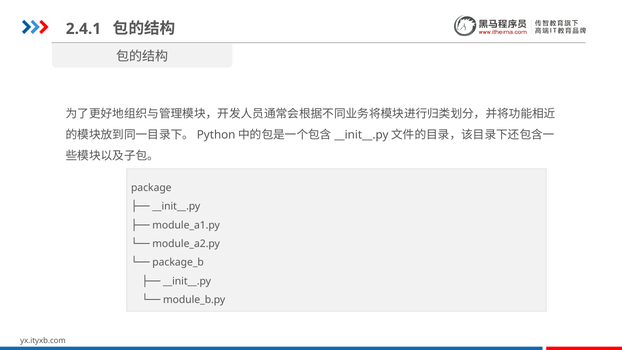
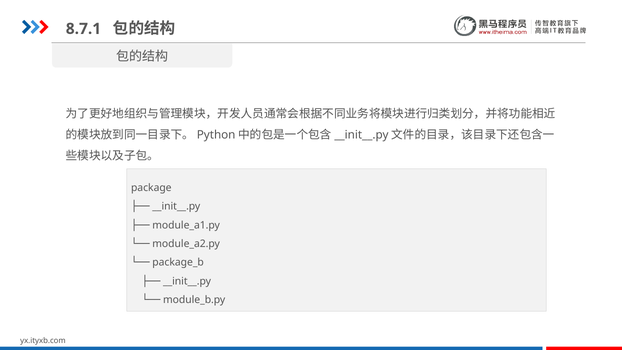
2.4.1: 2.4.1 -> 8.7.1 (83, 29)
